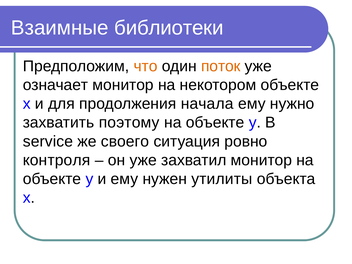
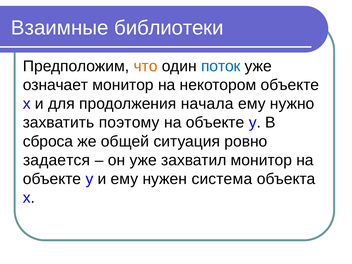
поток colour: orange -> blue (221, 66)
service: service -> сброса (48, 141)
своего: своего -> общей (125, 141)
контроля: контроля -> задается (57, 160)
утилиты: утилиты -> система (222, 179)
